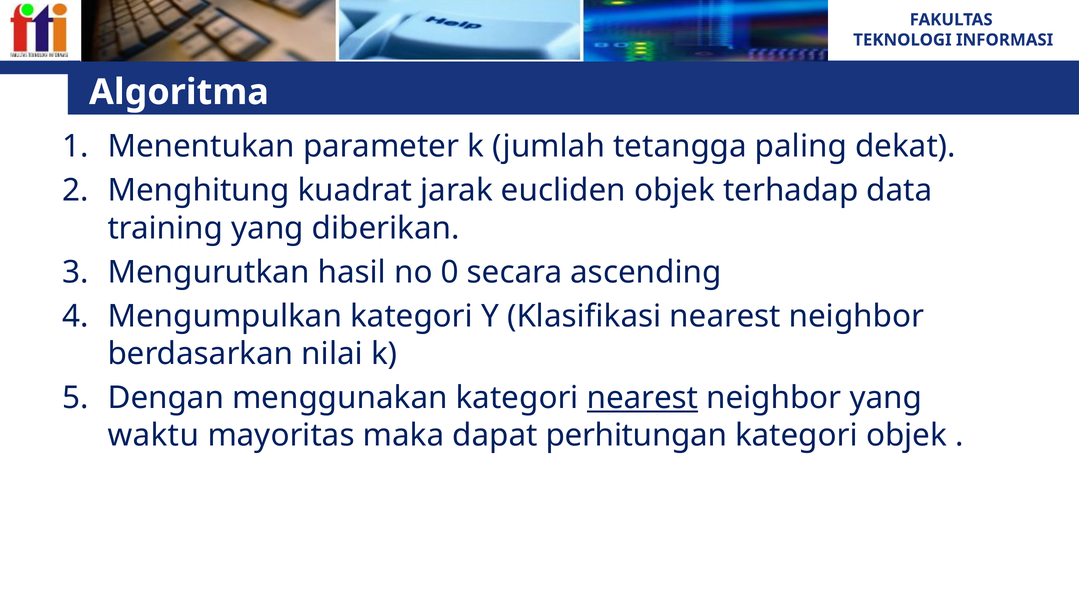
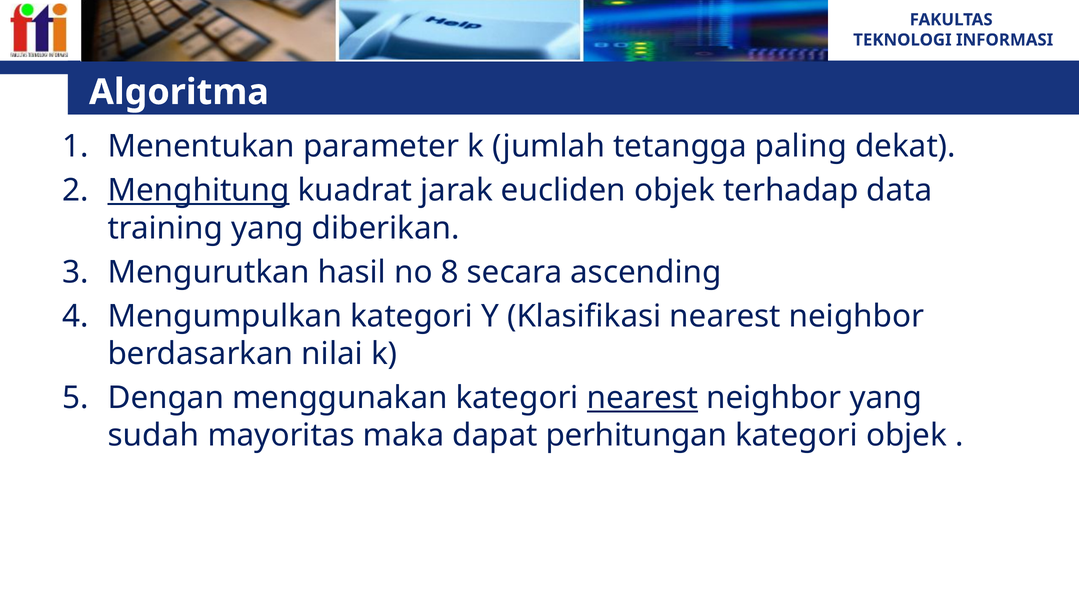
Menghitung underline: none -> present (199, 190)
0: 0 -> 8 (450, 272)
waktu: waktu -> sudah (153, 436)
